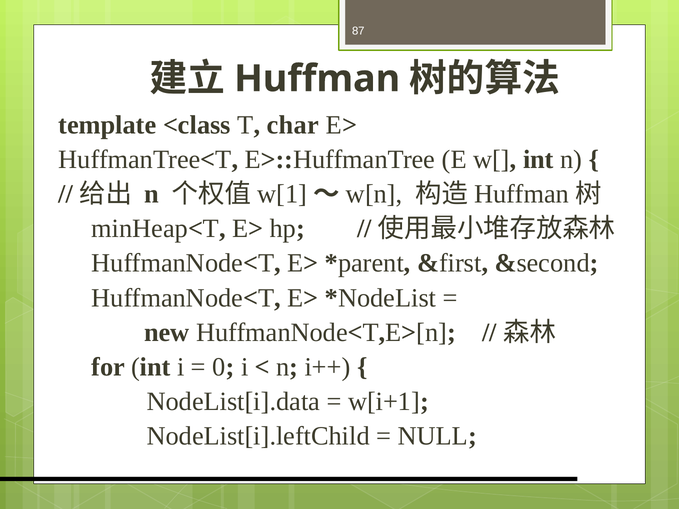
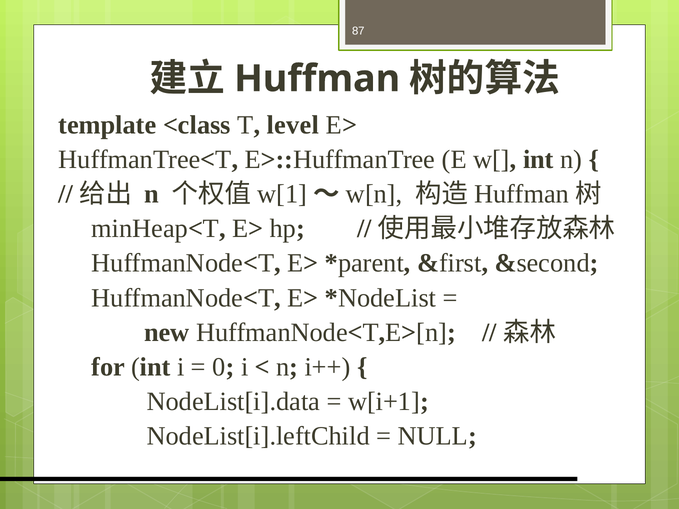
char: char -> level (293, 125)
